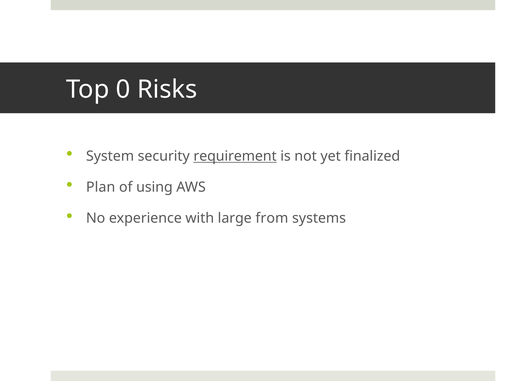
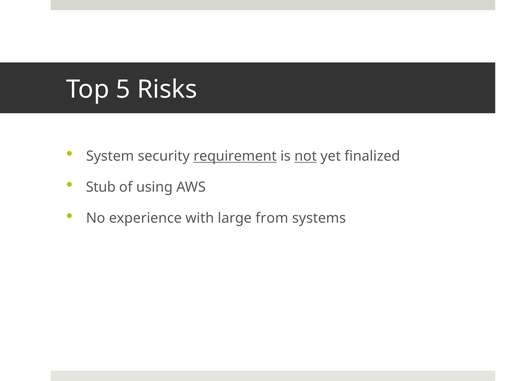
0: 0 -> 5 (123, 90)
not underline: none -> present (306, 156)
Plan: Plan -> Stub (101, 187)
